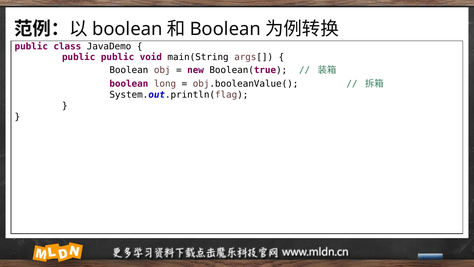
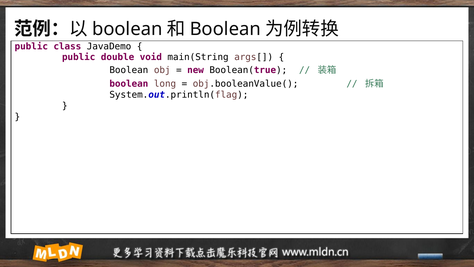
public public: public -> double (118, 57)
